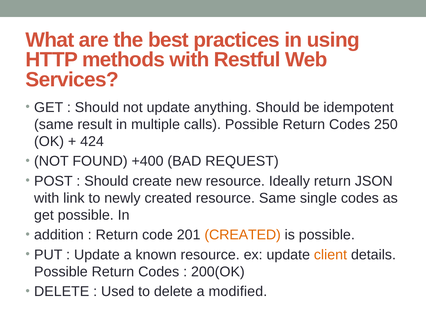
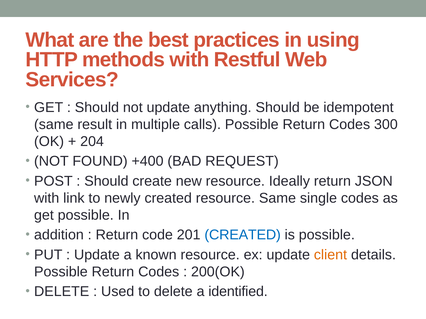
250: 250 -> 300 (386, 125)
424: 424 -> 204 (92, 142)
CREATED colour: orange -> blue (243, 235)
modified: modified -> identified (238, 292)
